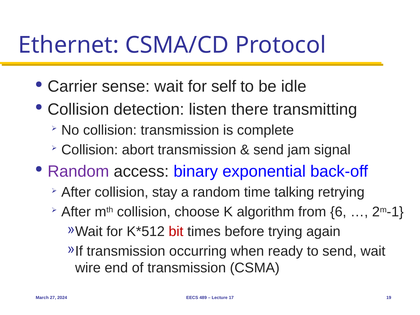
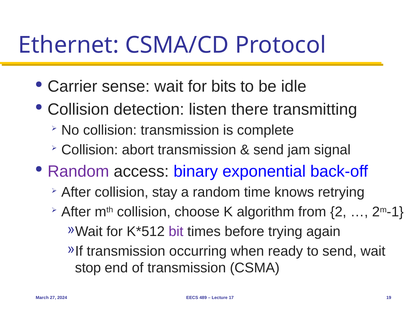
self: self -> bits (224, 87)
talking: talking -> knows (294, 192)
6: 6 -> 2 (338, 212)
bit colour: red -> purple (176, 232)
wire: wire -> stop (88, 268)
